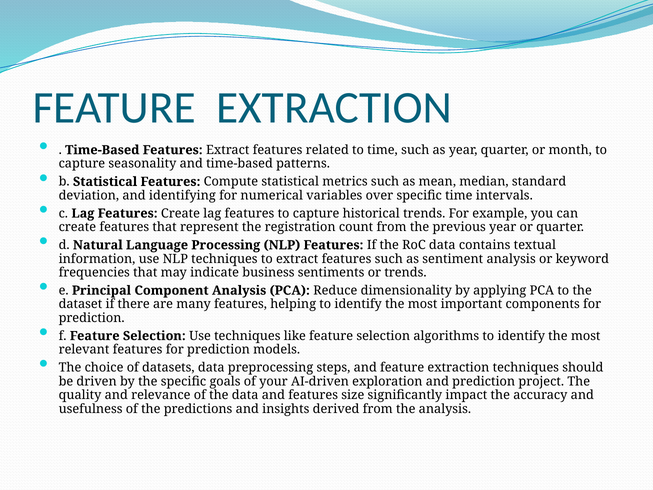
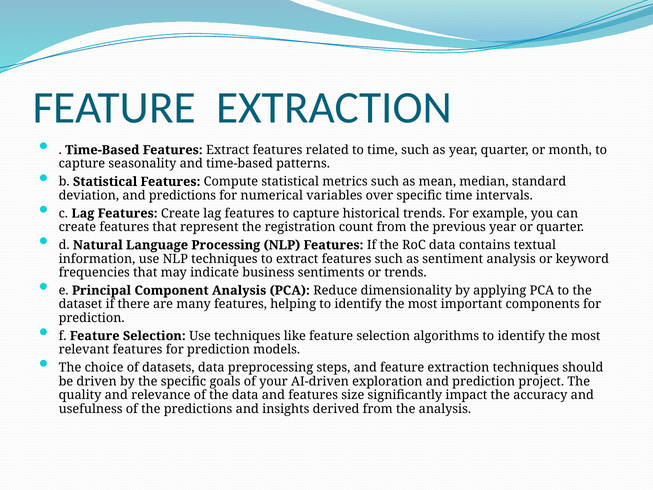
and identifying: identifying -> predictions (182, 195)
